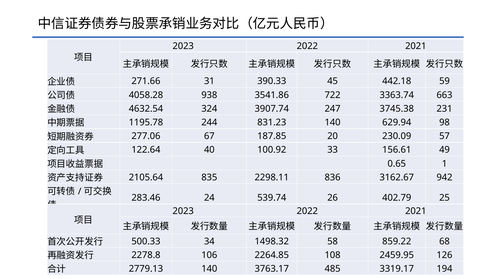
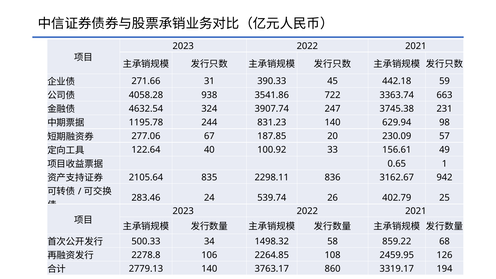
485: 485 -> 860 (333, 269)
